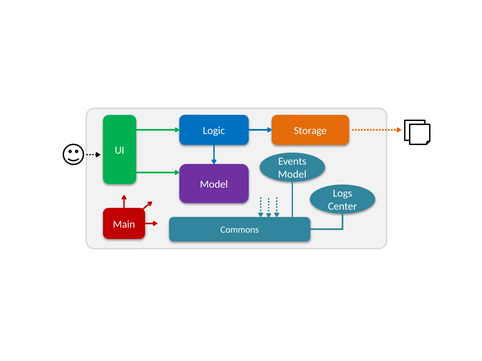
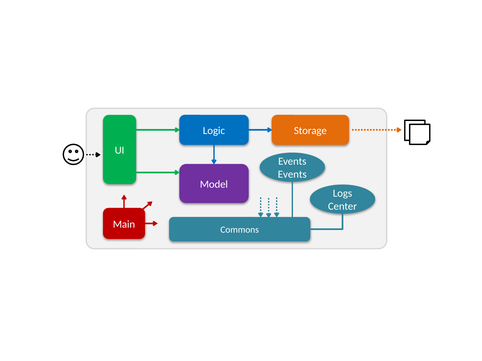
Model: Model -> Events (292, 175)
